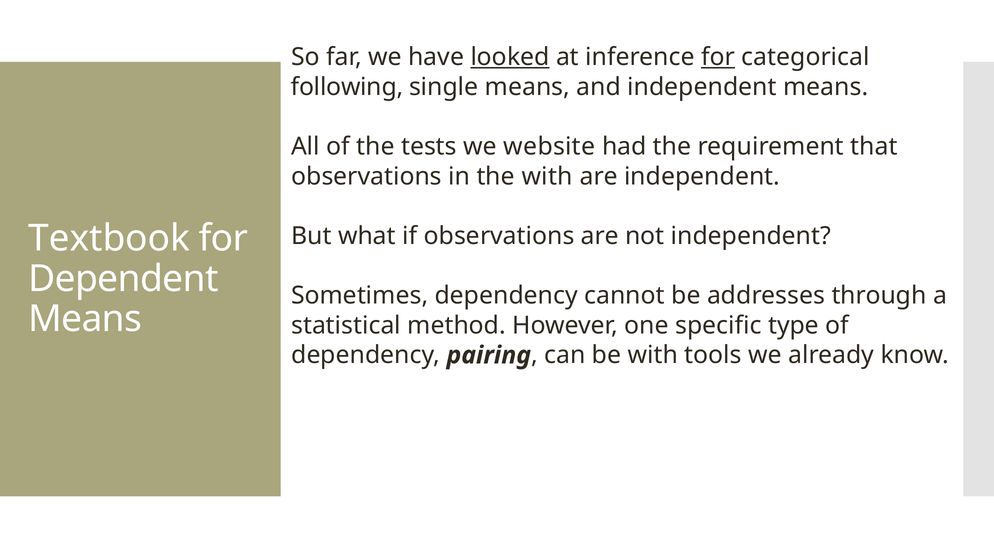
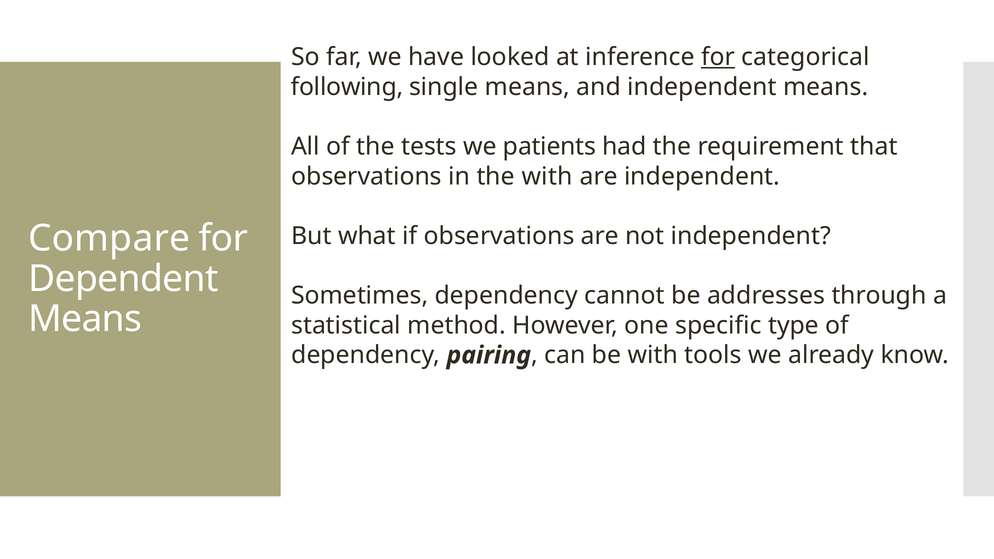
looked underline: present -> none (510, 57)
website: website -> patients (550, 147)
Textbook: Textbook -> Compare (109, 239)
